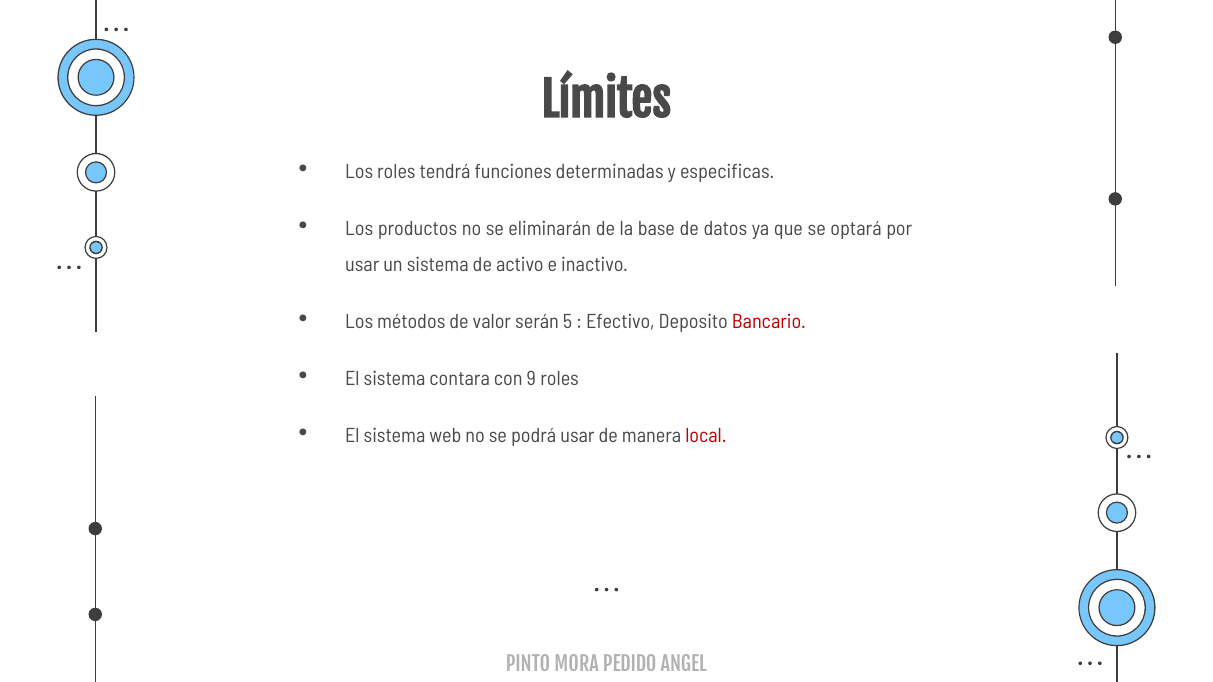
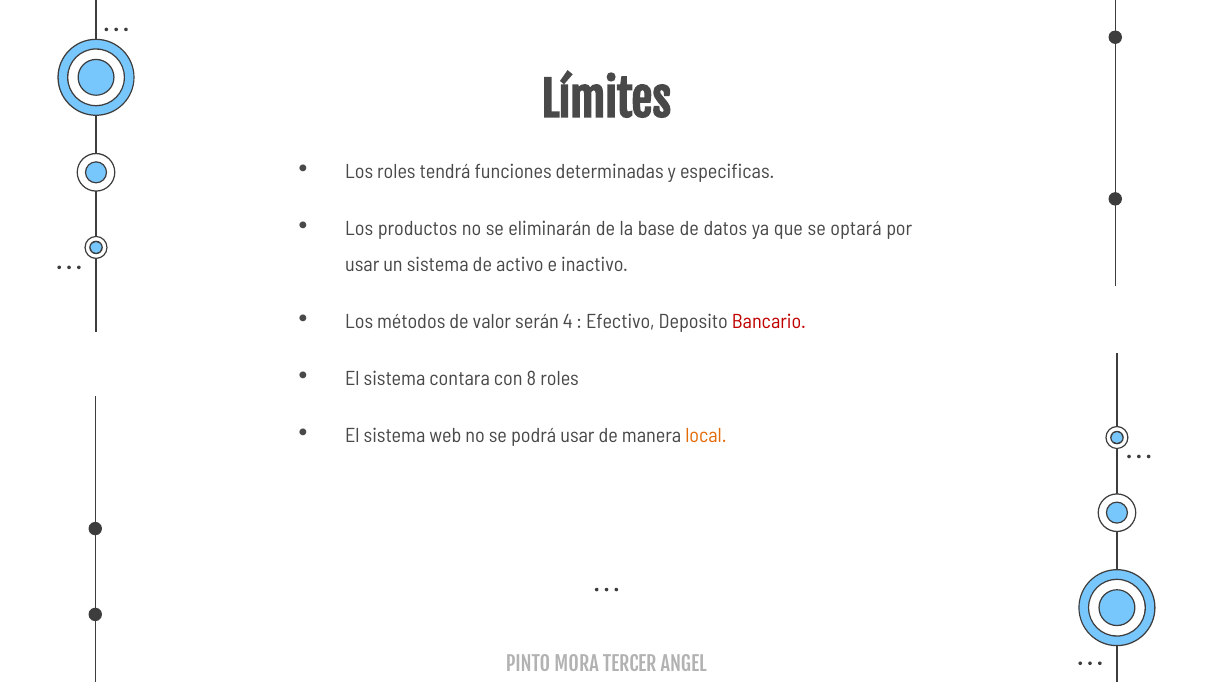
5: 5 -> 4 (568, 322)
9: 9 -> 8 (531, 379)
local colour: red -> orange (706, 436)
PEDIDO: PEDIDO -> TERCER (630, 665)
